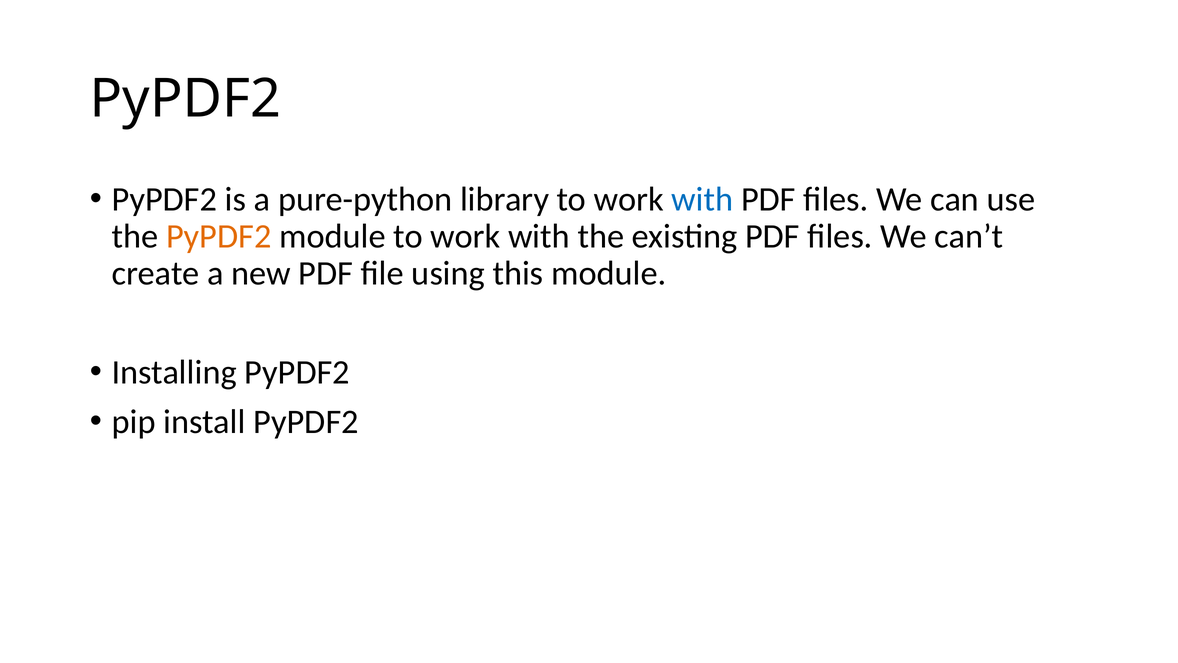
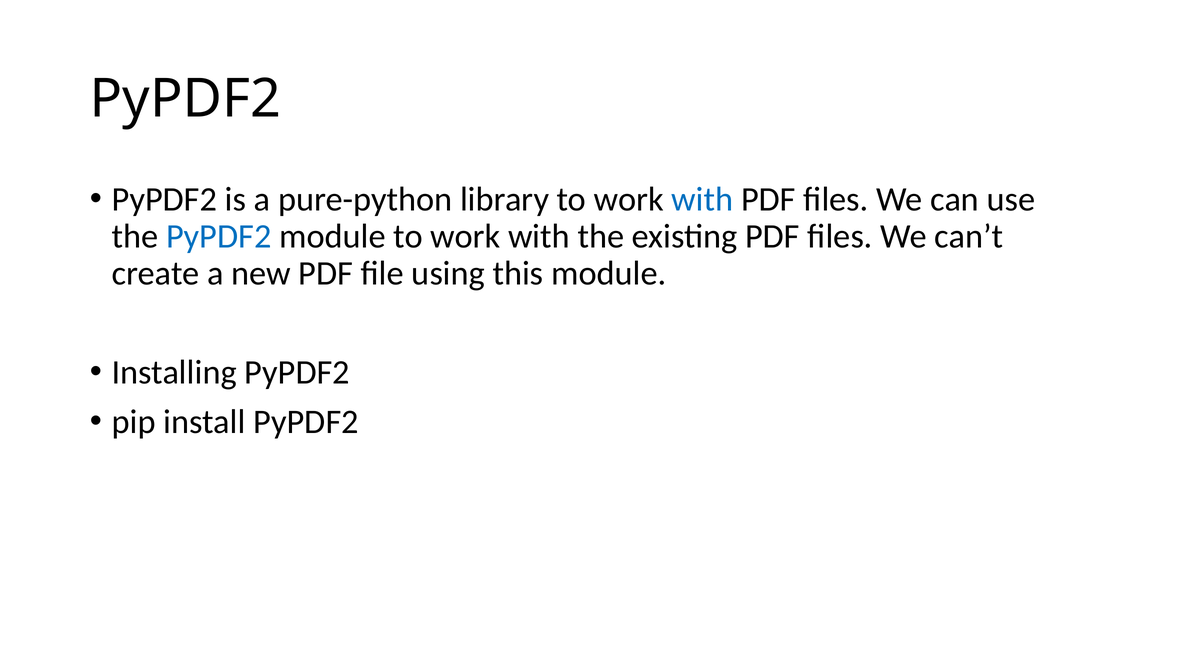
PyPDF2 colour: orange -> blue (219, 236)
